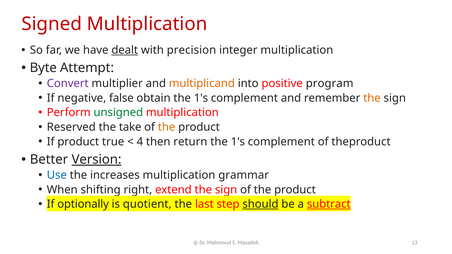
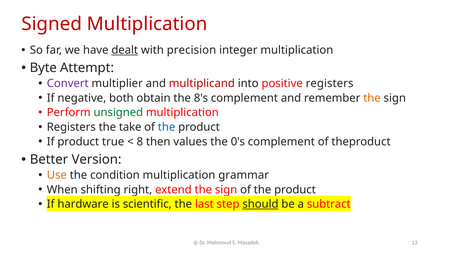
multiplicand colour: orange -> red (202, 84)
positive program: program -> registers (330, 84)
false: false -> both (121, 98)
obtain the 1's: 1's -> 8's (201, 98)
Reserved: Reserved -> Registers (71, 127)
the colour: orange -> blue (167, 127)
4: 4 -> 8 (140, 142)
return: return -> values (190, 142)
1's: 1's -> 0's (238, 142)
Version underline: present -> none (97, 160)
Use colour: blue -> orange (57, 175)
increases: increases -> condition (115, 175)
optionally: optionally -> hardware (83, 204)
quotient: quotient -> scientific (147, 204)
subtract underline: present -> none (329, 204)
